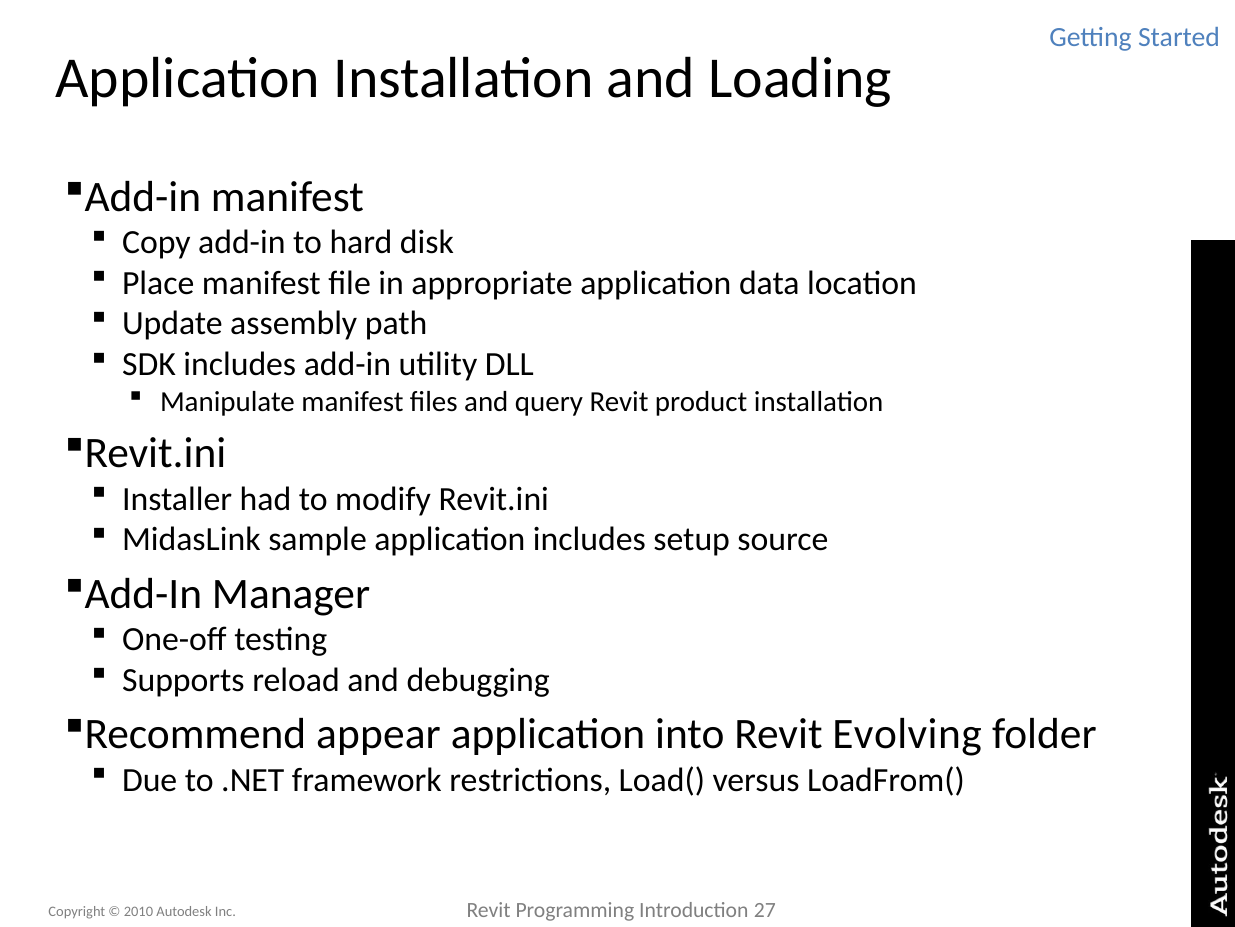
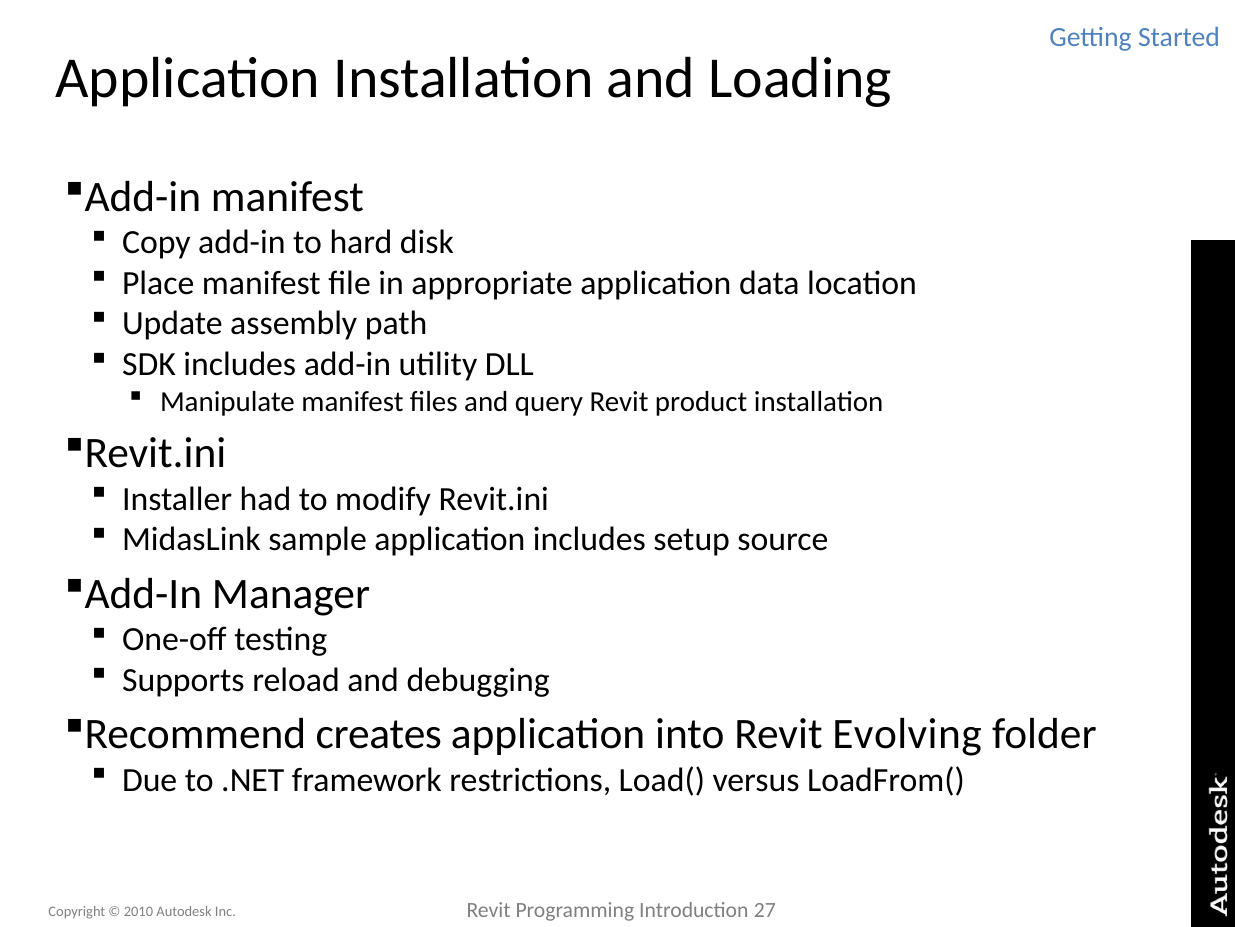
appear: appear -> creates (379, 734)
